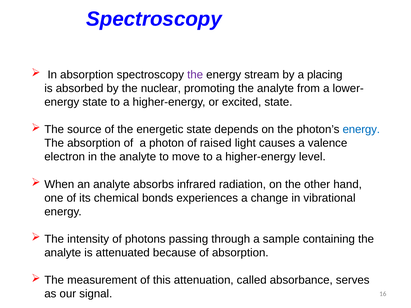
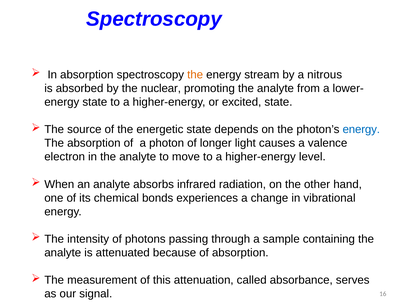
the colour: purple -> orange (195, 75)
placing: placing -> nitrous (325, 75)
raised: raised -> longer (216, 143)
